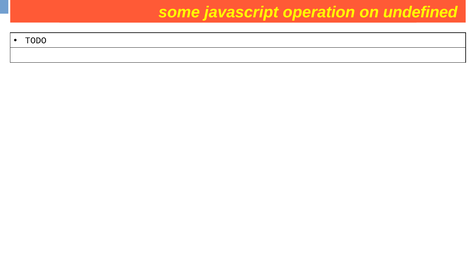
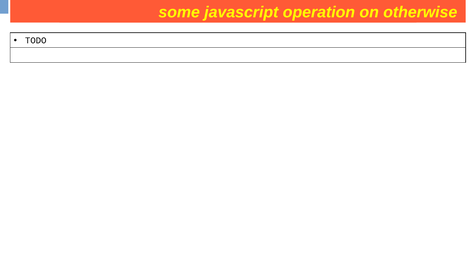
undefined: undefined -> otherwise (420, 12)
